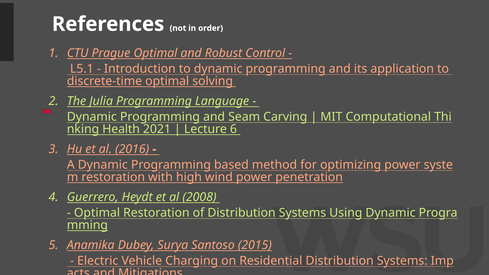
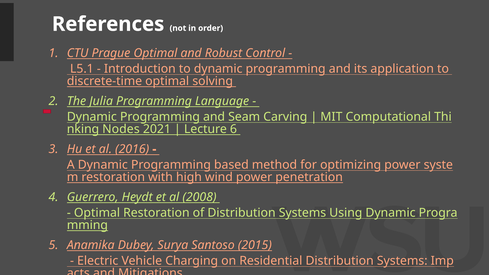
Health: Health -> Nodes (121, 129)
